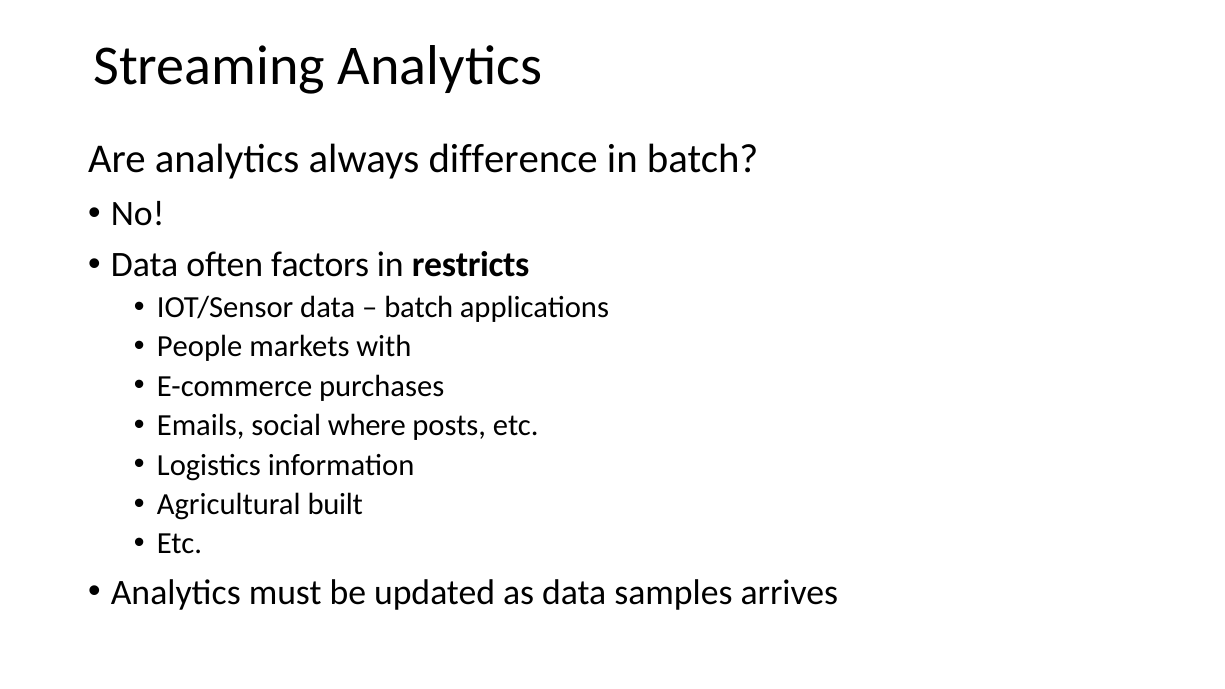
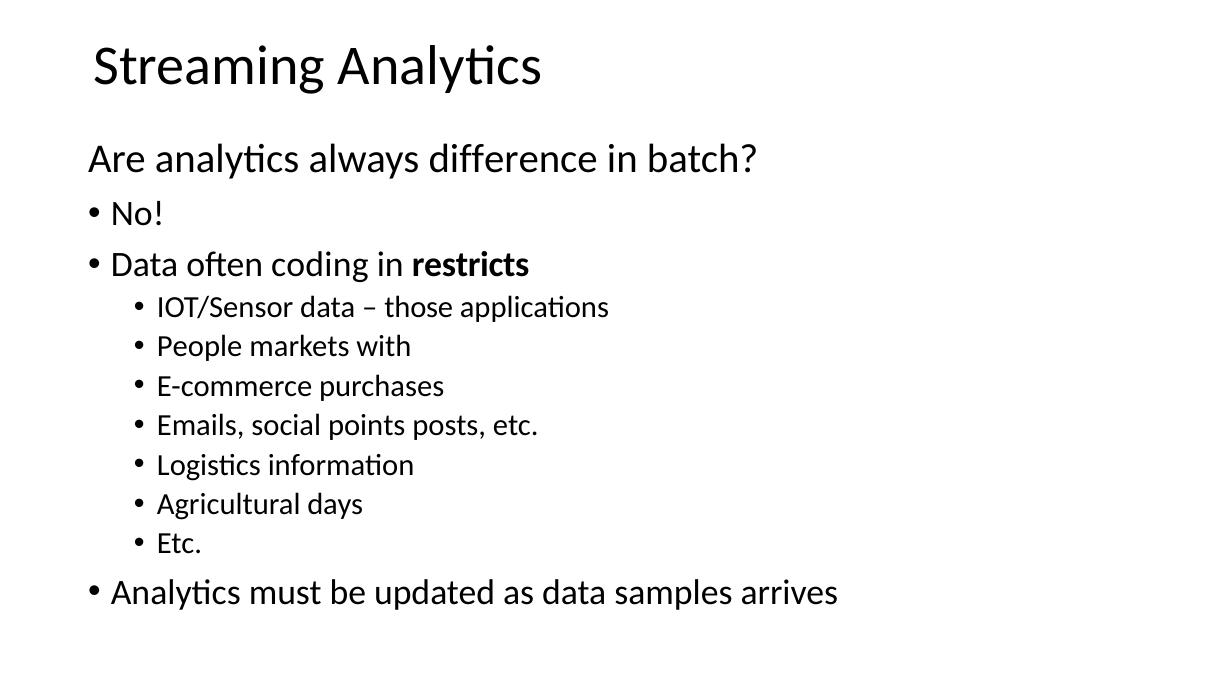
factors: factors -> coding (320, 265)
batch: batch -> those (419, 307)
where: where -> points (367, 426)
built: built -> days (335, 504)
